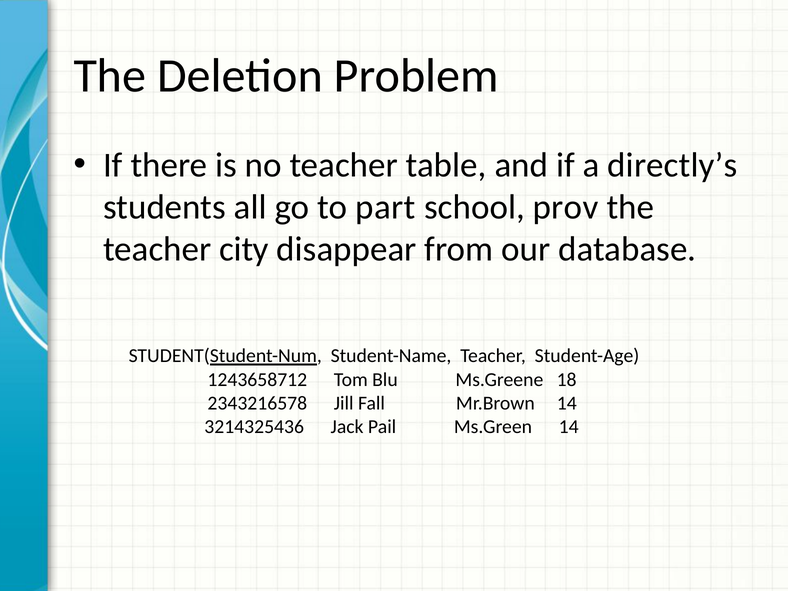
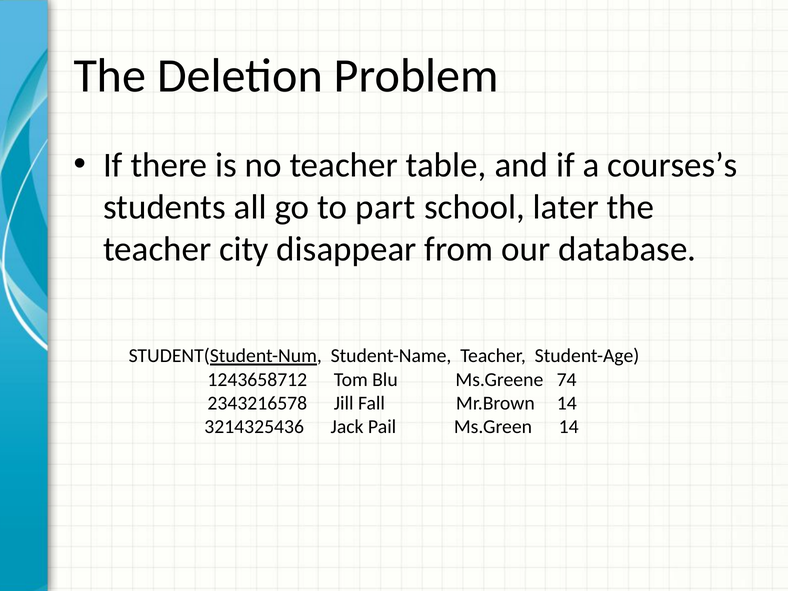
directly’s: directly’s -> courses’s (672, 165)
prov: prov -> later (566, 207)
18: 18 -> 74 (567, 380)
